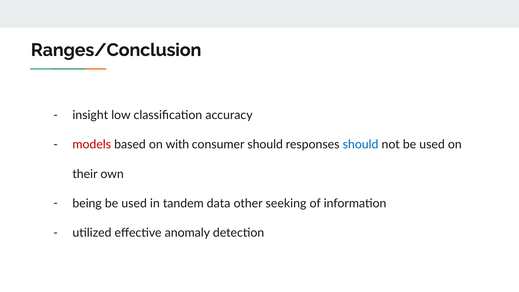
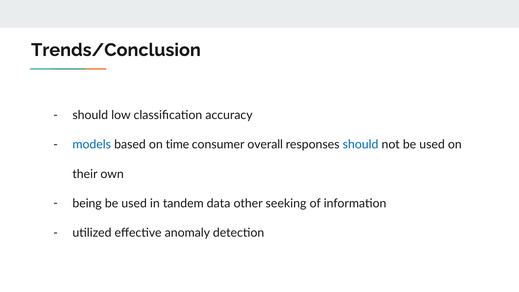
Ranges/Conclusion: Ranges/Conclusion -> Trends/Conclusion (116, 50)
insight: insight -> should (90, 115)
models colour: red -> blue (92, 145)
with: with -> time (177, 145)
consumer should: should -> overall (265, 145)
